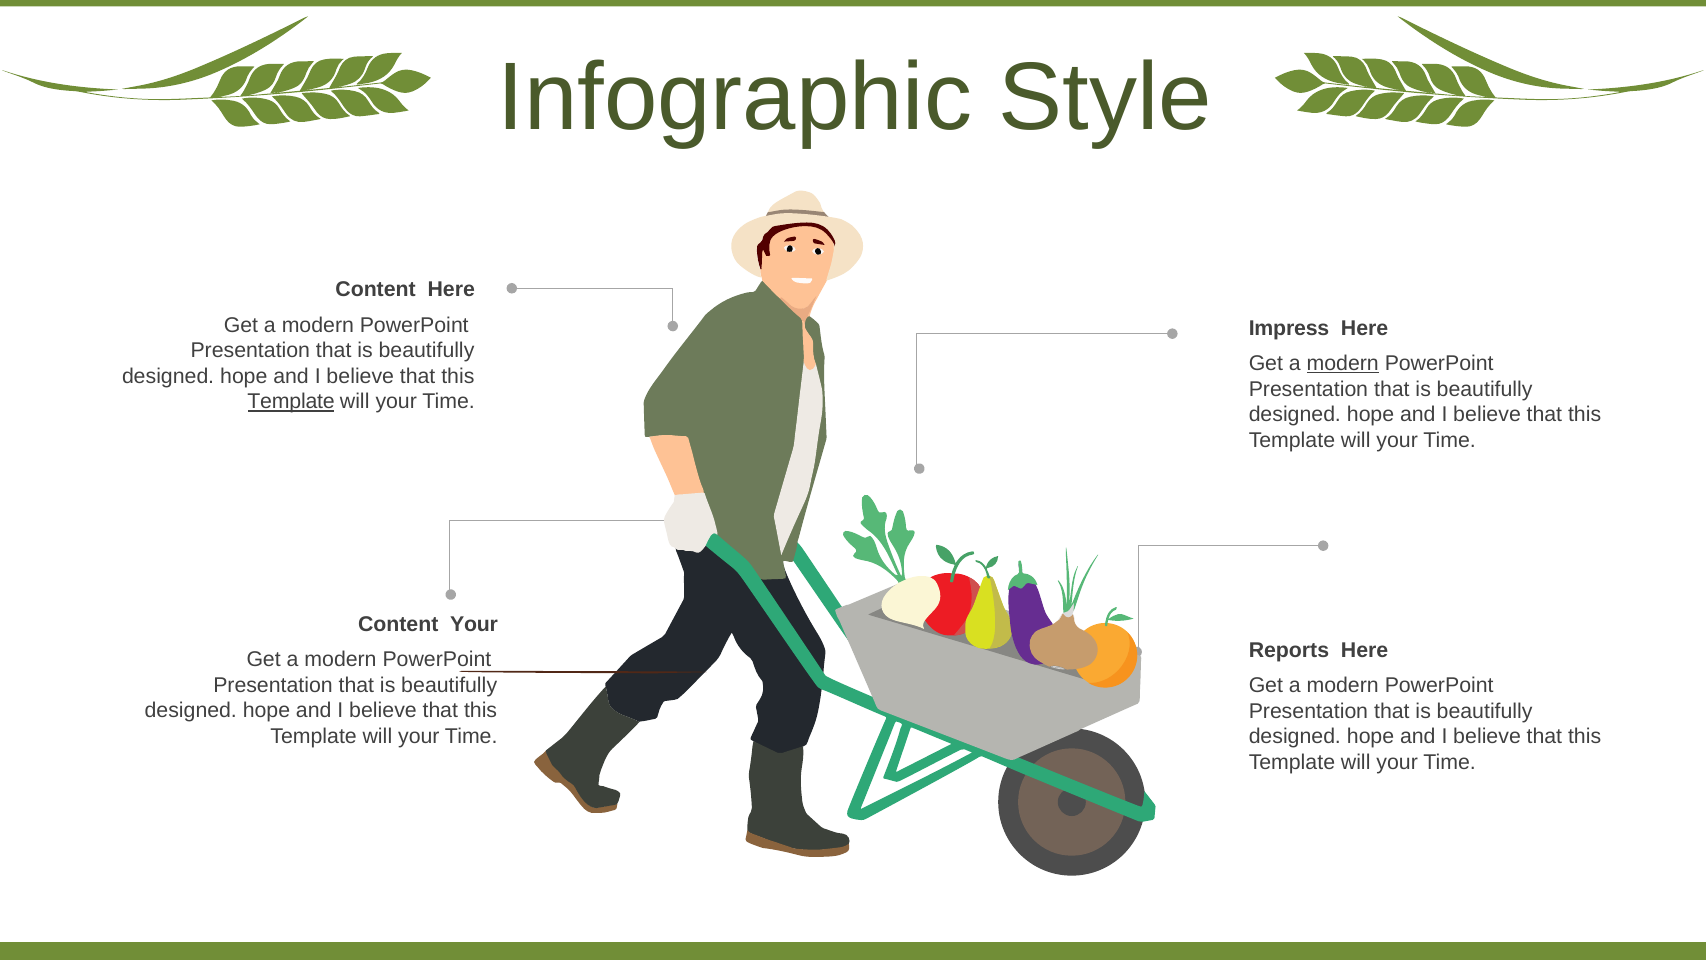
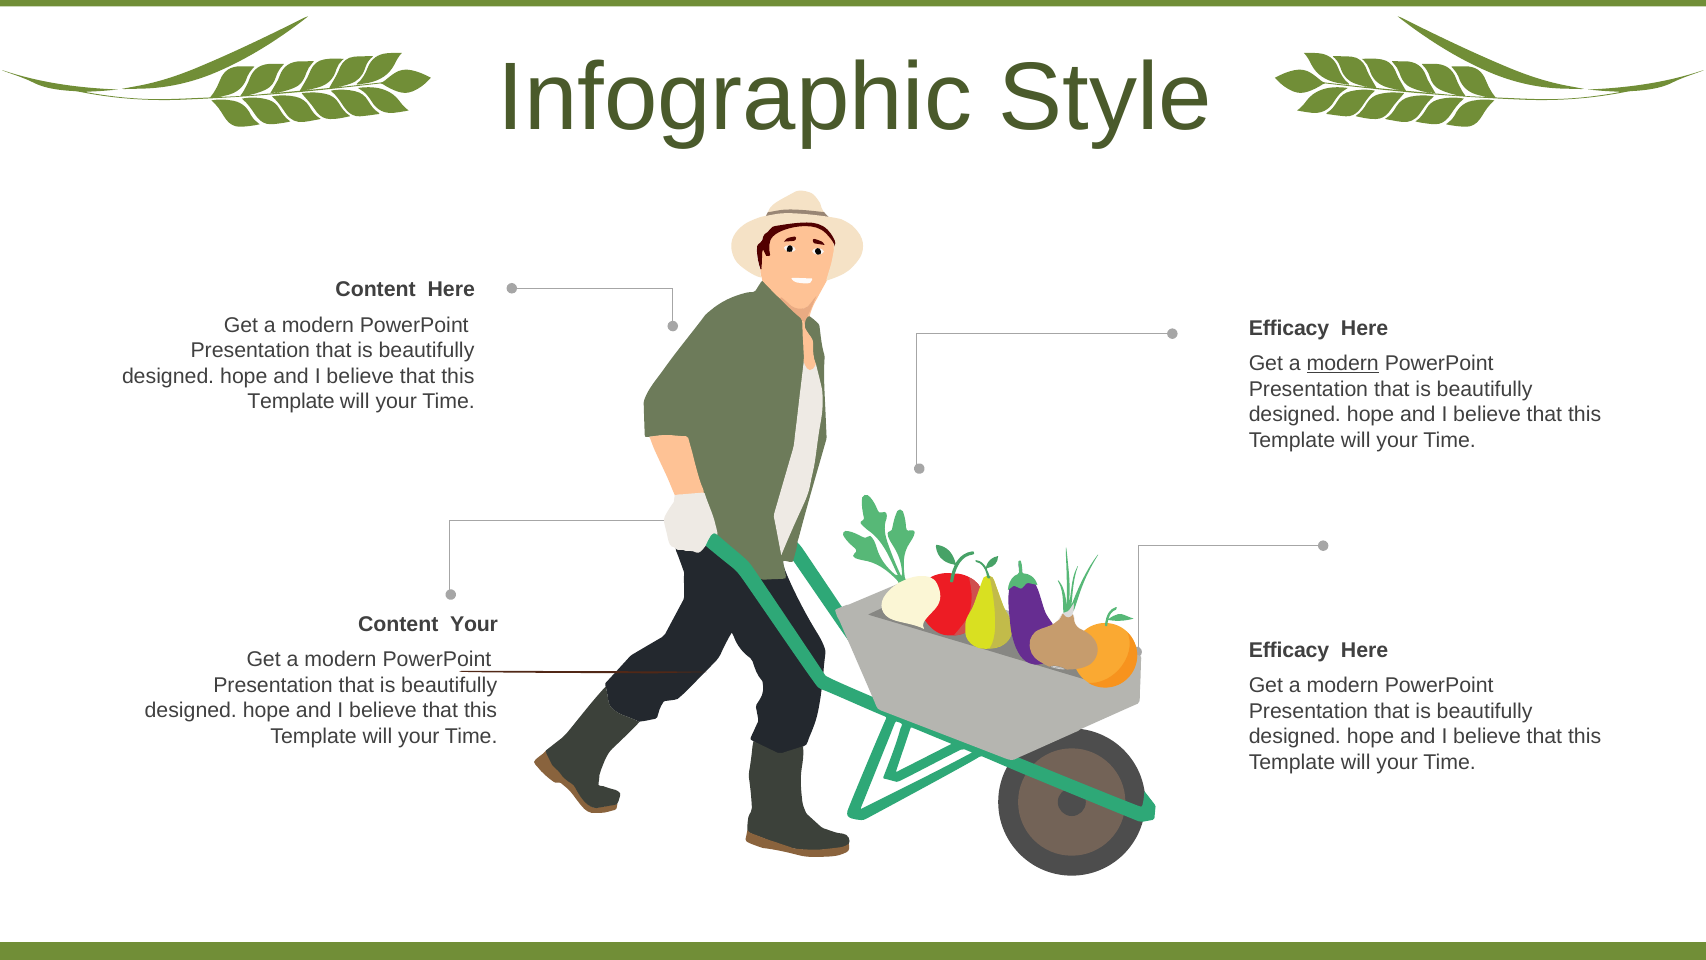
Impress: Impress -> Efficacy (1289, 328)
Template underline: present -> none (291, 402)
Reports: Reports -> Efficacy (1289, 650)
